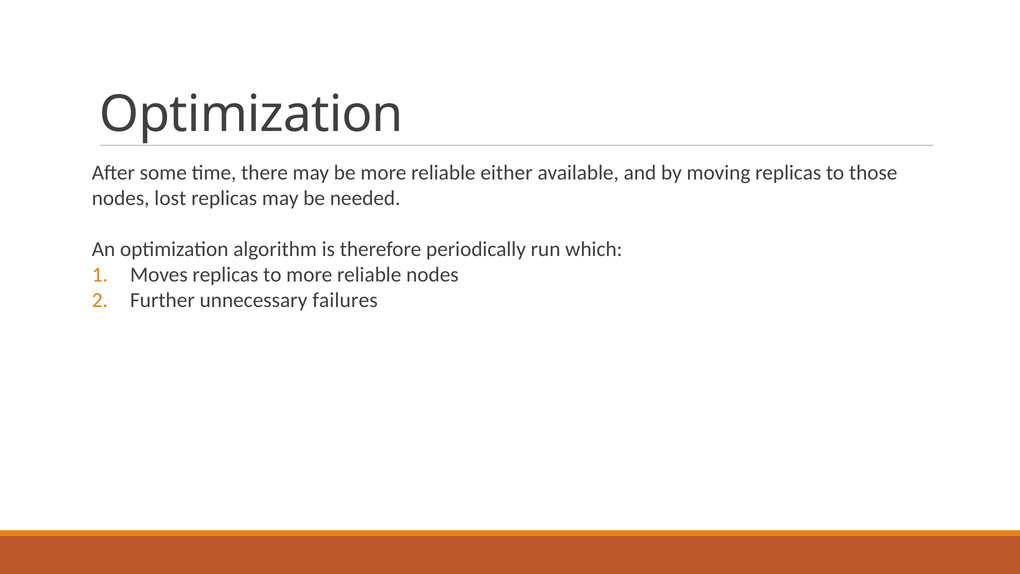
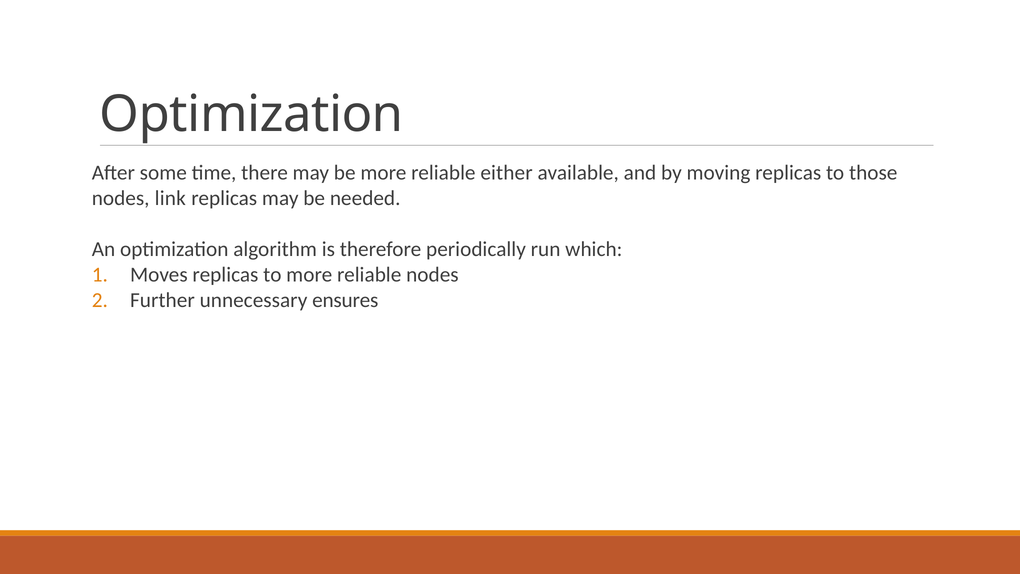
lost: lost -> link (170, 198)
failures: failures -> ensures (345, 300)
